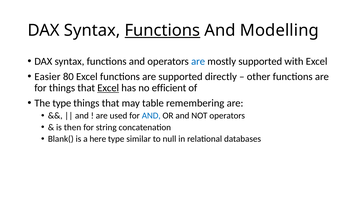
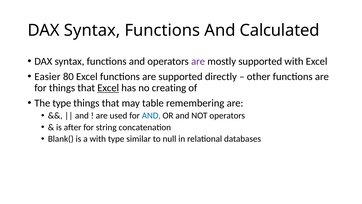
Functions underline: present -> none (162, 30)
Modelling: Modelling -> Calculated (280, 30)
are colour: blue -> purple (198, 61)
efficient: efficient -> creating (169, 88)
then: then -> after (73, 127)
a here: here -> with (98, 139)
